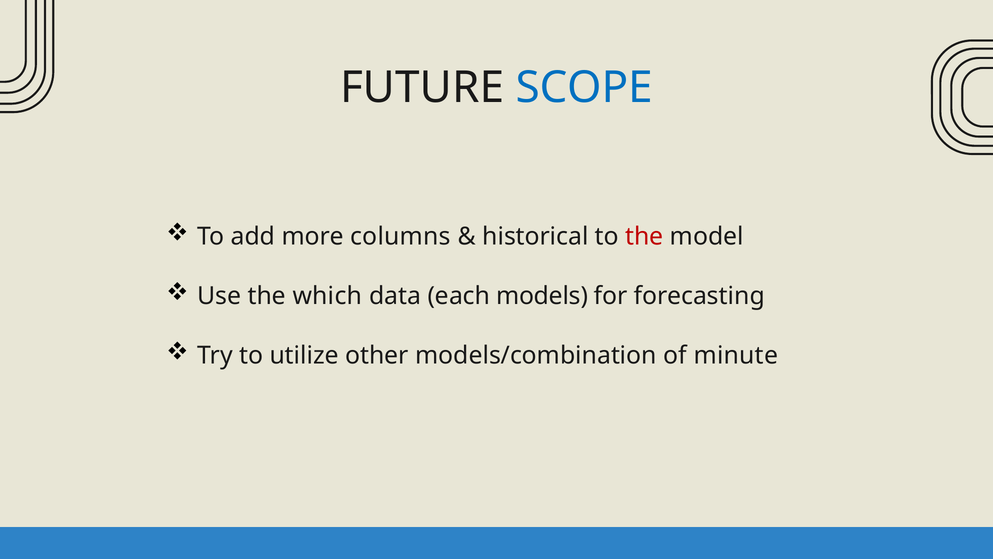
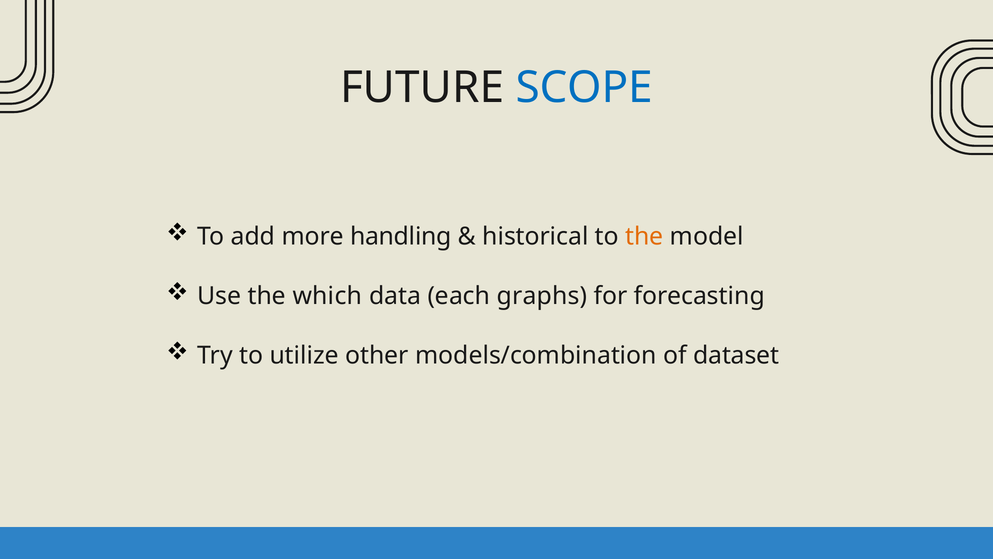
columns: columns -> handling (401, 236)
the colour: red -> orange (644, 236)
models: models -> graphs (542, 296)
minute: minute -> dataset (736, 355)
